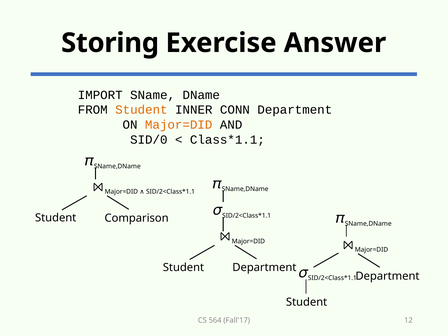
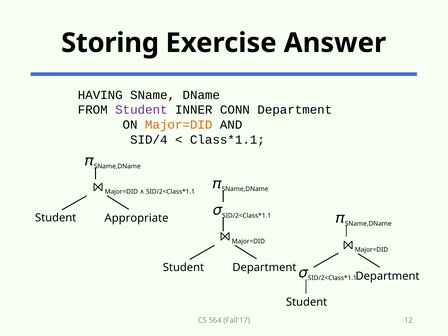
IMPORT: IMPORT -> HAVING (100, 95)
Student colour: orange -> purple (141, 110)
SID/0: SID/0 -> SID/4 (149, 140)
Comparison: Comparison -> Appropriate (137, 218)
